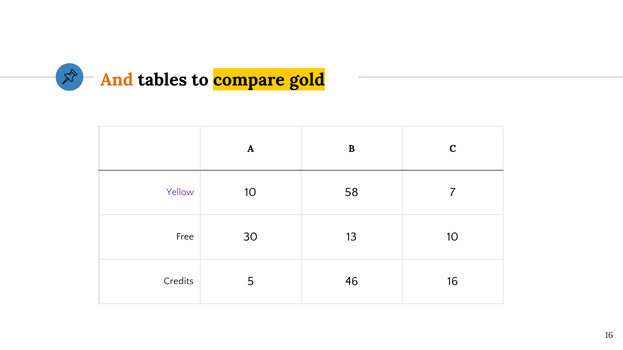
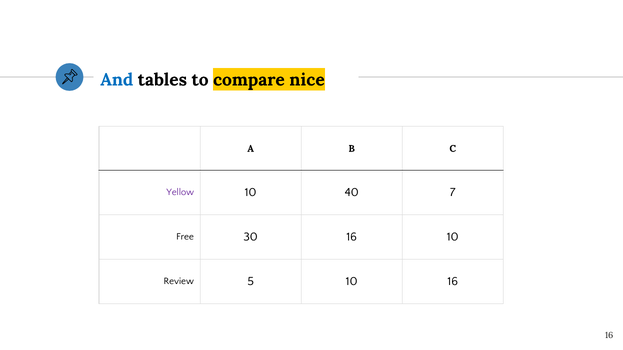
And colour: orange -> blue (117, 80)
gold: gold -> nice (307, 80)
58: 58 -> 40 (352, 192)
30 13: 13 -> 16 (352, 237)
Credits: Credits -> Review (179, 281)
5 46: 46 -> 10 (352, 281)
